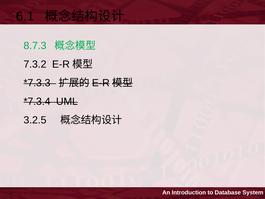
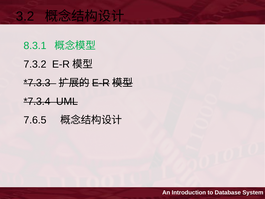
6.1: 6.1 -> 3.2 (25, 16)
8.7.3: 8.7.3 -> 8.3.1 (35, 46)
3.2.5: 3.2.5 -> 7.6.5 (35, 120)
